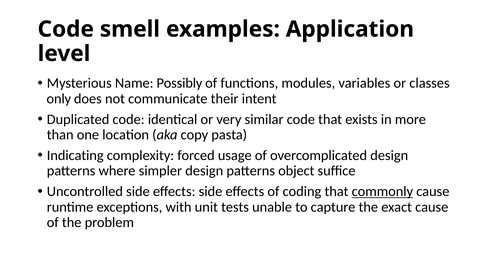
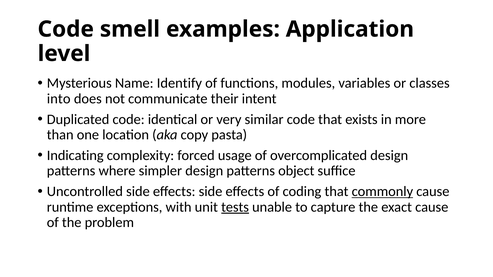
Possibly: Possibly -> Identify (179, 83)
only: only -> into (59, 99)
tests underline: none -> present (235, 207)
